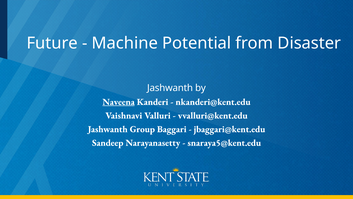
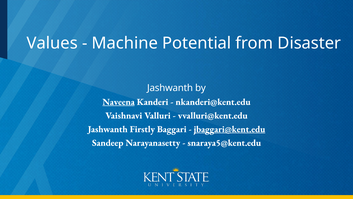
Future: Future -> Values (52, 43)
Group: Group -> Firstly (142, 129)
jbaggari@kent.edu underline: none -> present (229, 129)
